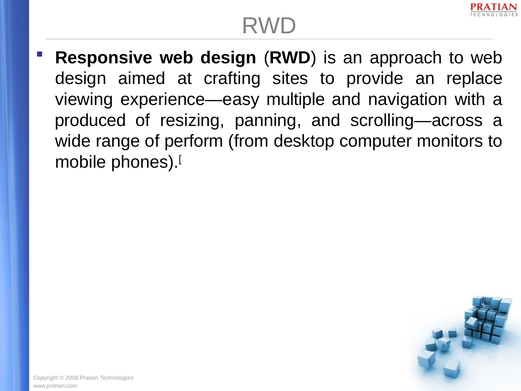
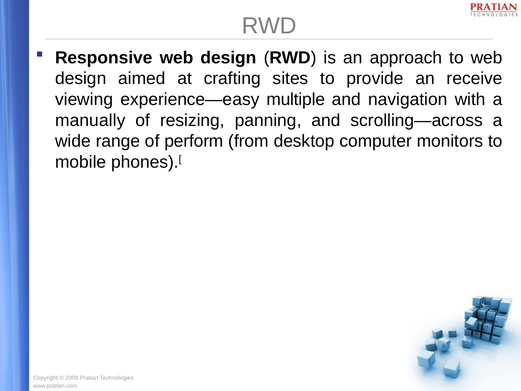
replace: replace -> receive (475, 79)
produced: produced -> manually (90, 120)
